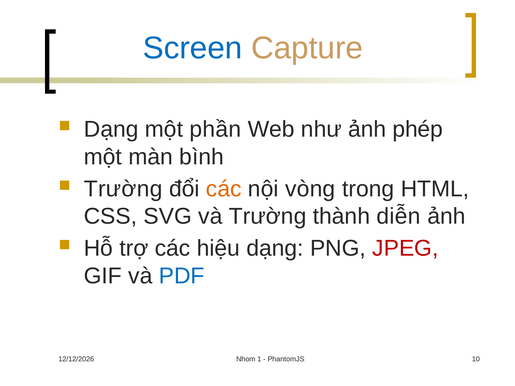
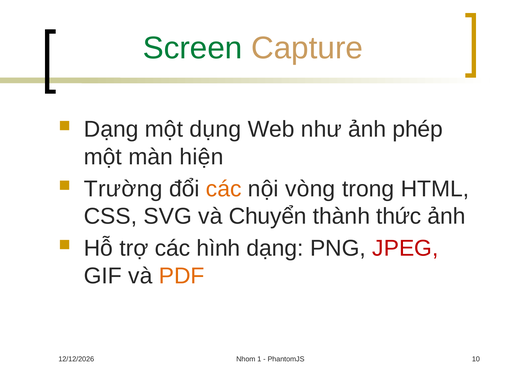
Screen colour: blue -> green (193, 48)
phần: phần -> dụng (215, 129)
bình: bình -> hiện (201, 157)
và Trường: Trường -> Chuyển (268, 216)
diễn: diễn -> thức (399, 216)
hiệu: hiệu -> hình (218, 249)
PDF colour: blue -> orange (182, 276)
